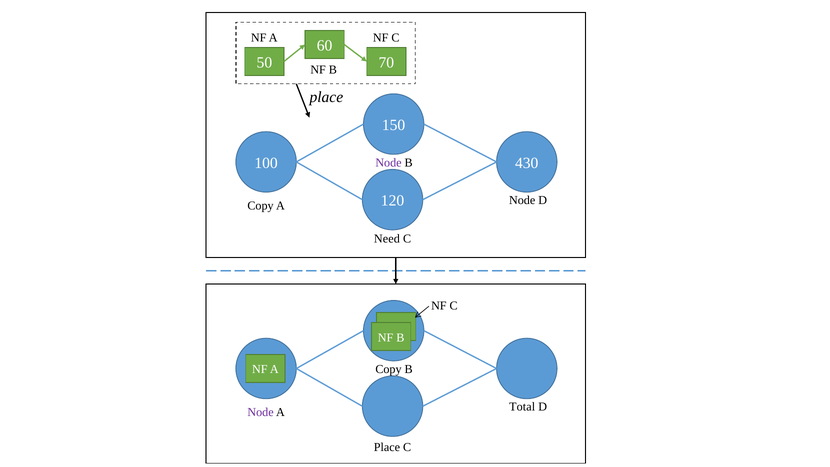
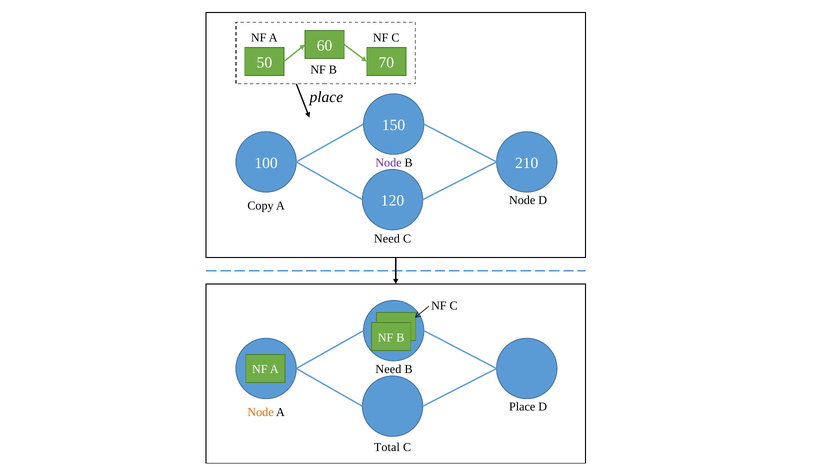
430: 430 -> 210 (527, 163)
Copy: Copy -> Need (388, 369)
Total: Total -> Place (522, 407)
Node colour: purple -> orange (261, 412)
Place: Place -> Total (387, 447)
